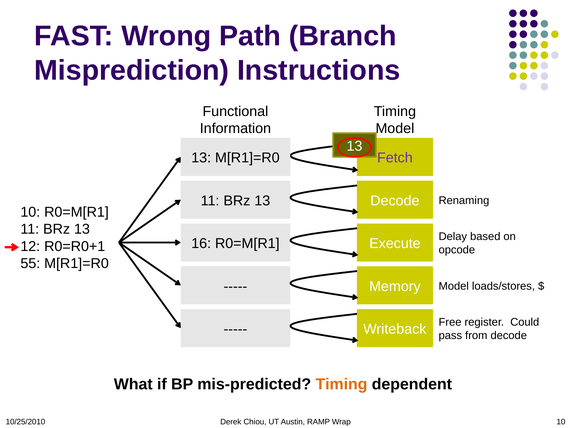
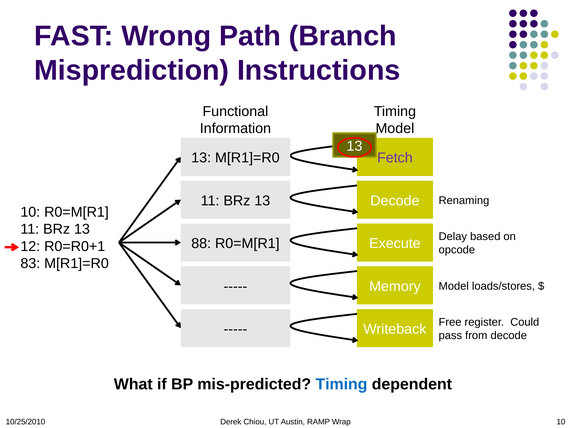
16: 16 -> 88 (201, 244)
55: 55 -> 83 (30, 264)
Timing colour: orange -> blue (341, 385)
